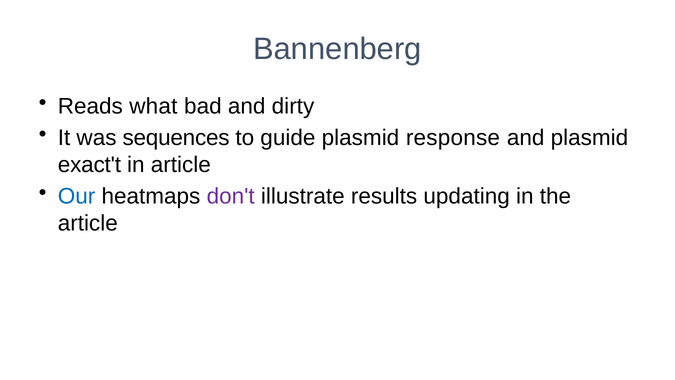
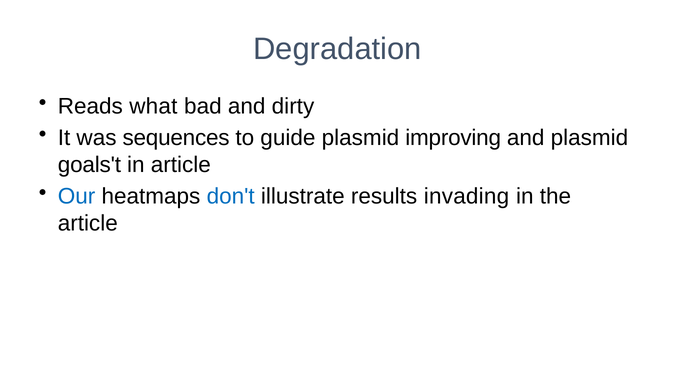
Bannenberg: Bannenberg -> Degradation (337, 49)
response: response -> improving (453, 138)
exact't: exact't -> goals't (89, 165)
don't colour: purple -> blue (231, 196)
updating: updating -> invading (467, 196)
